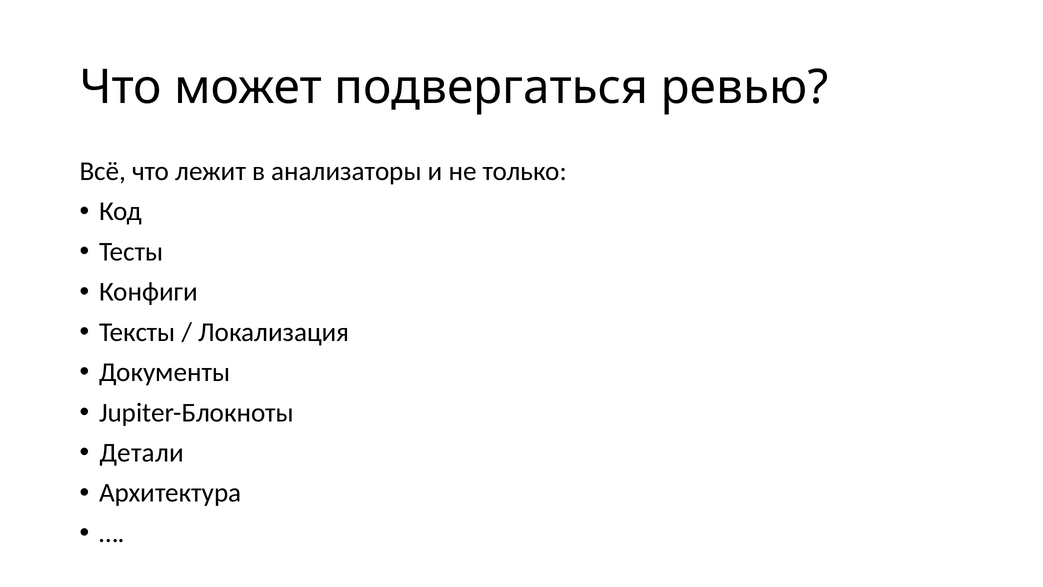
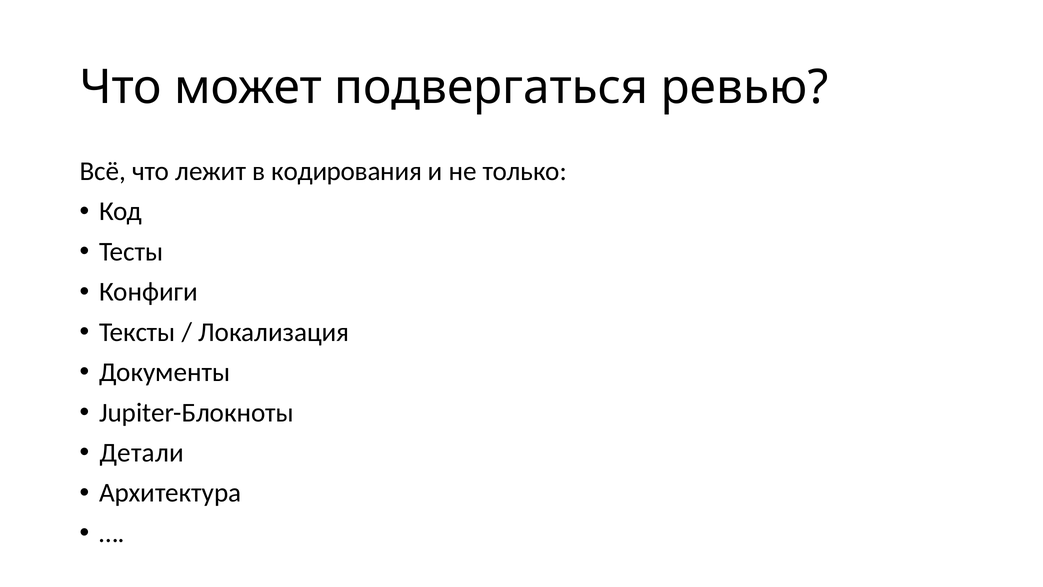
анализаторы: анализаторы -> кодирования (347, 171)
